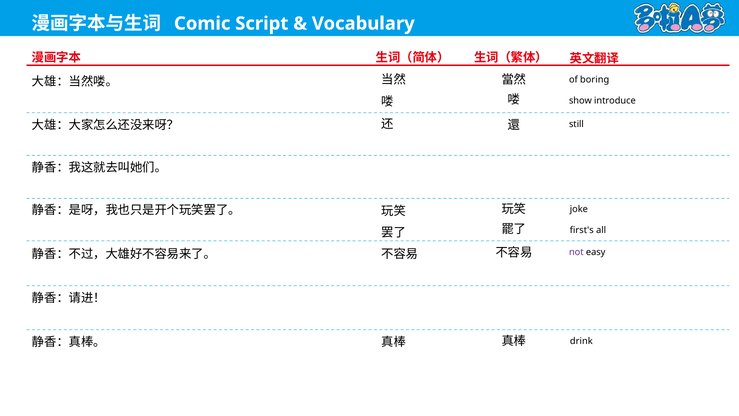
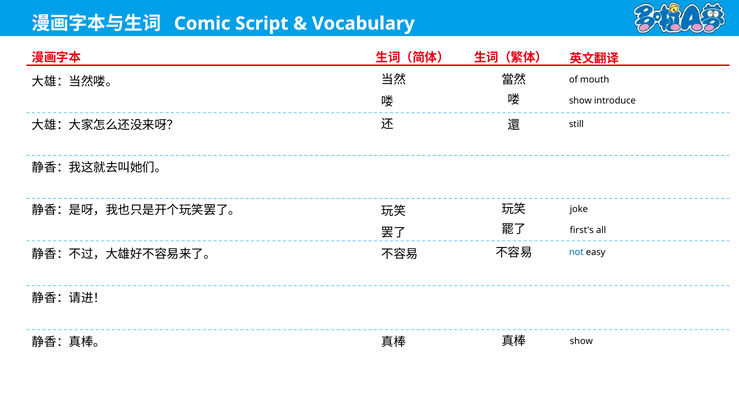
boring: boring -> mouth (595, 80)
not colour: purple -> blue (576, 252)
drink: drink -> show (581, 341)
